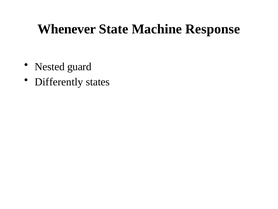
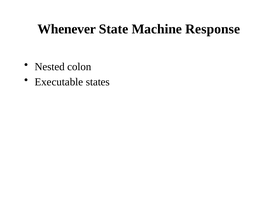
guard: guard -> colon (79, 67)
Differently: Differently -> Executable (59, 82)
